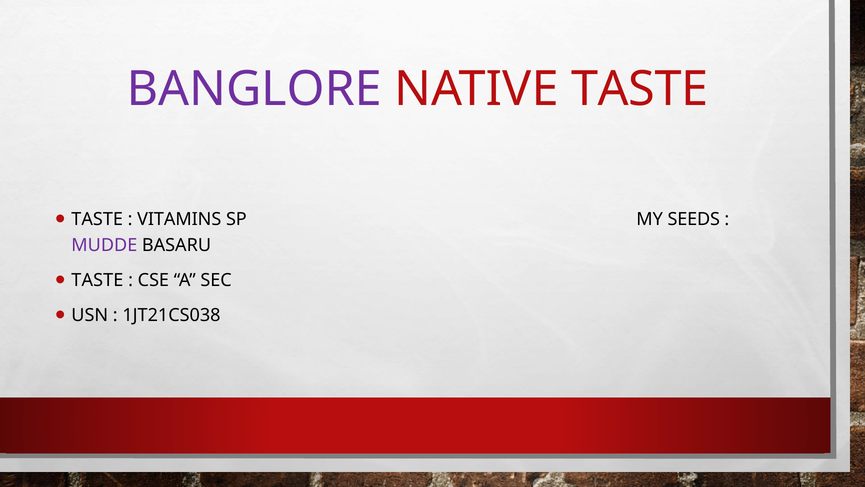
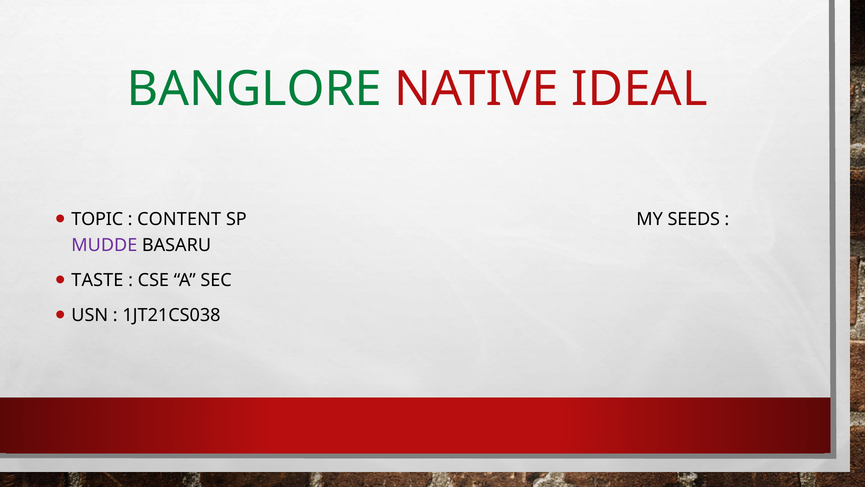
BANGLORE colour: purple -> green (254, 89)
NATIVE TASTE: TASTE -> IDEAL (639, 89)
TASTE: TASTE -> TOPIC (97, 219)
VITAMINS: VITAMINS -> CONTENT (179, 219)
